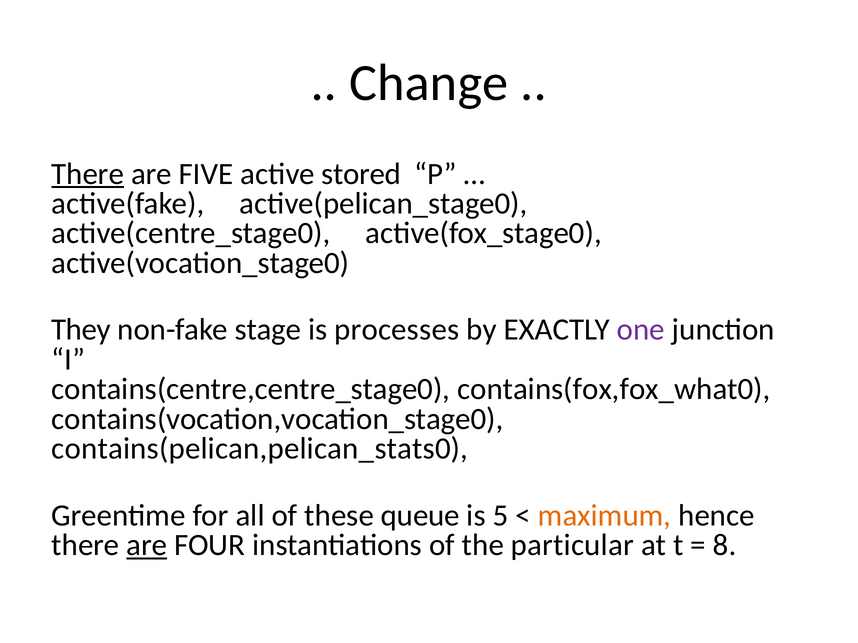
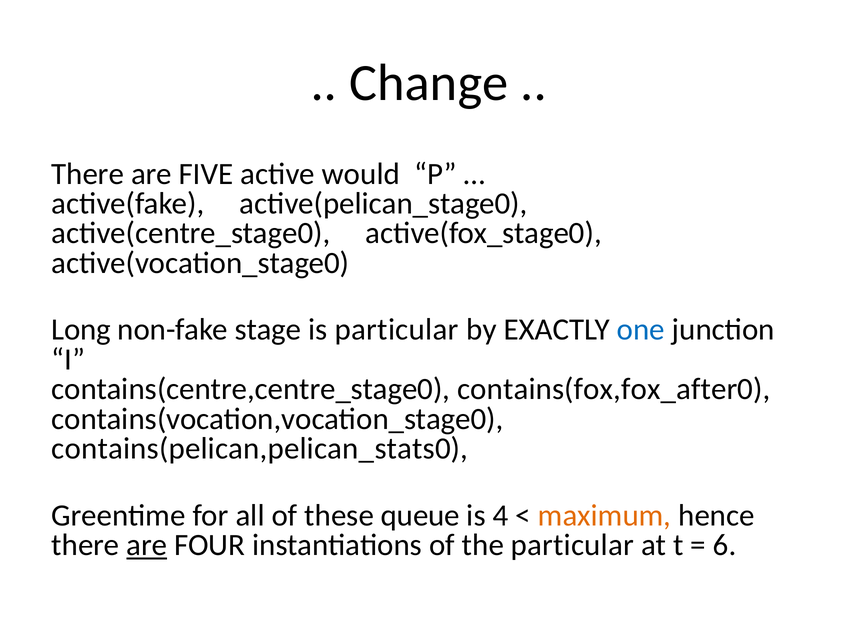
There underline: present -> none (88, 174)
stored: stored -> would (361, 174)
They: They -> Long (81, 330)
is processes: processes -> particular (397, 330)
one colour: purple -> blue (641, 330)
contains(fox,fox_what0: contains(fox,fox_what0 -> contains(fox,fox_after0 (614, 389)
5: 5 -> 4 (500, 516)
8: 8 -> 6 (725, 546)
